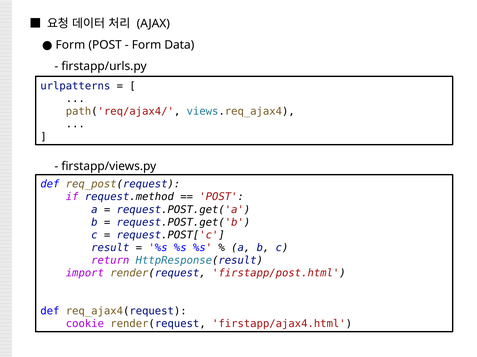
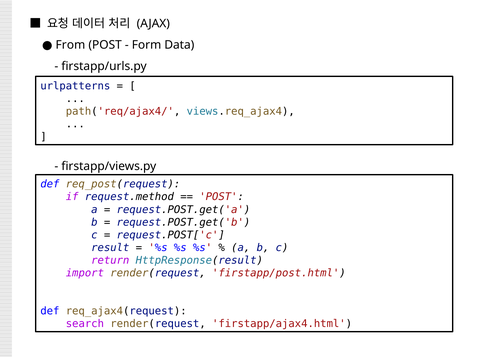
Form: Form -> From (70, 45)
cookie: cookie -> search (85, 324)
